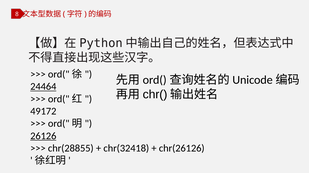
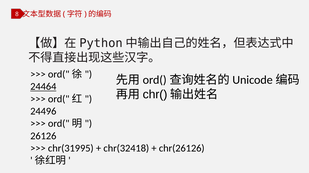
49172: 49172 -> 24496 (43, 111)
26126 underline: present -> none (43, 136)
chr(28855: chr(28855 -> chr(31995 (71, 149)
